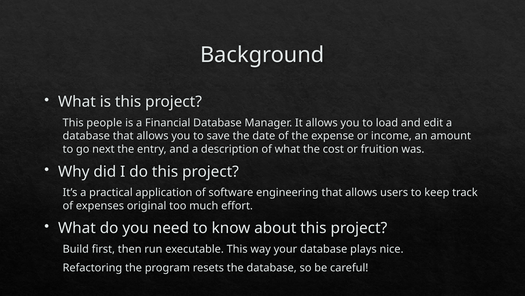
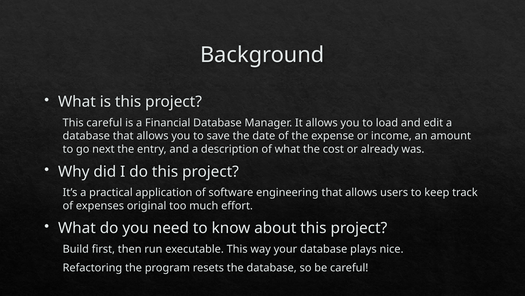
This people: people -> careful (104, 123)
fruition: fruition -> already (380, 149)
